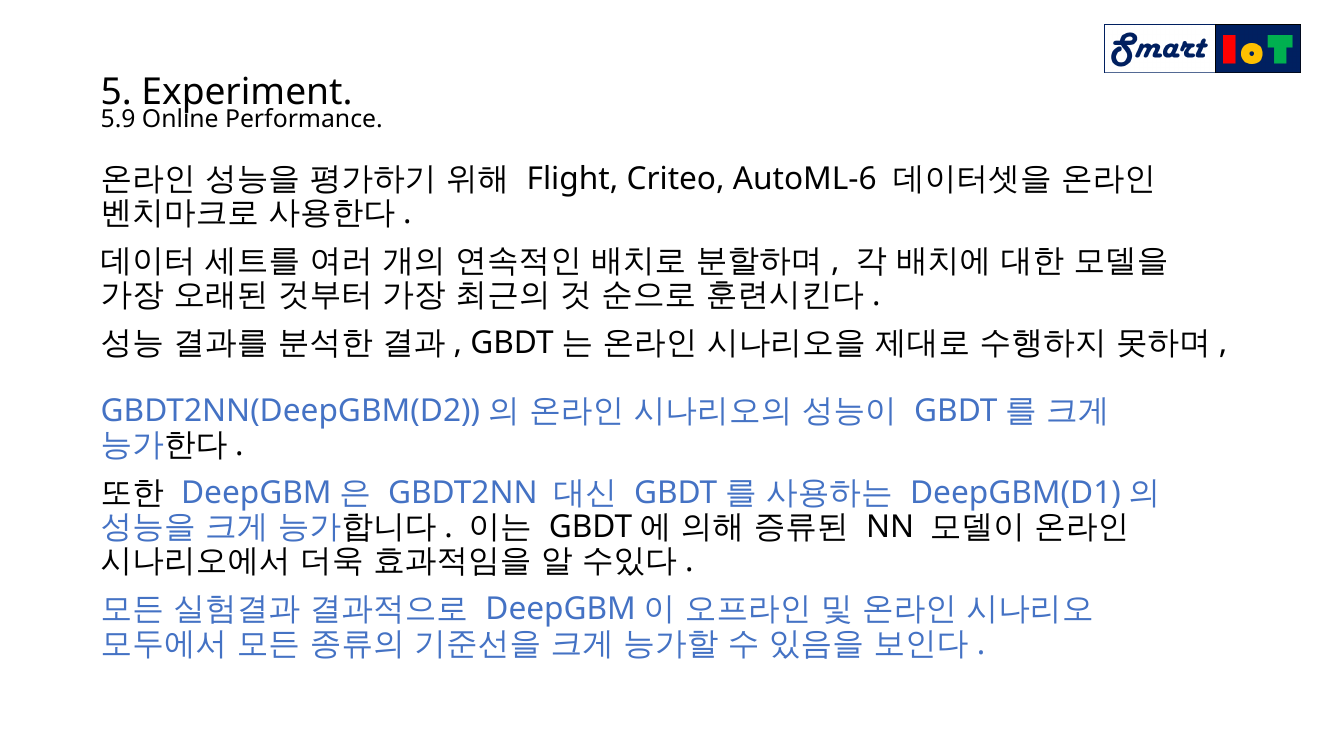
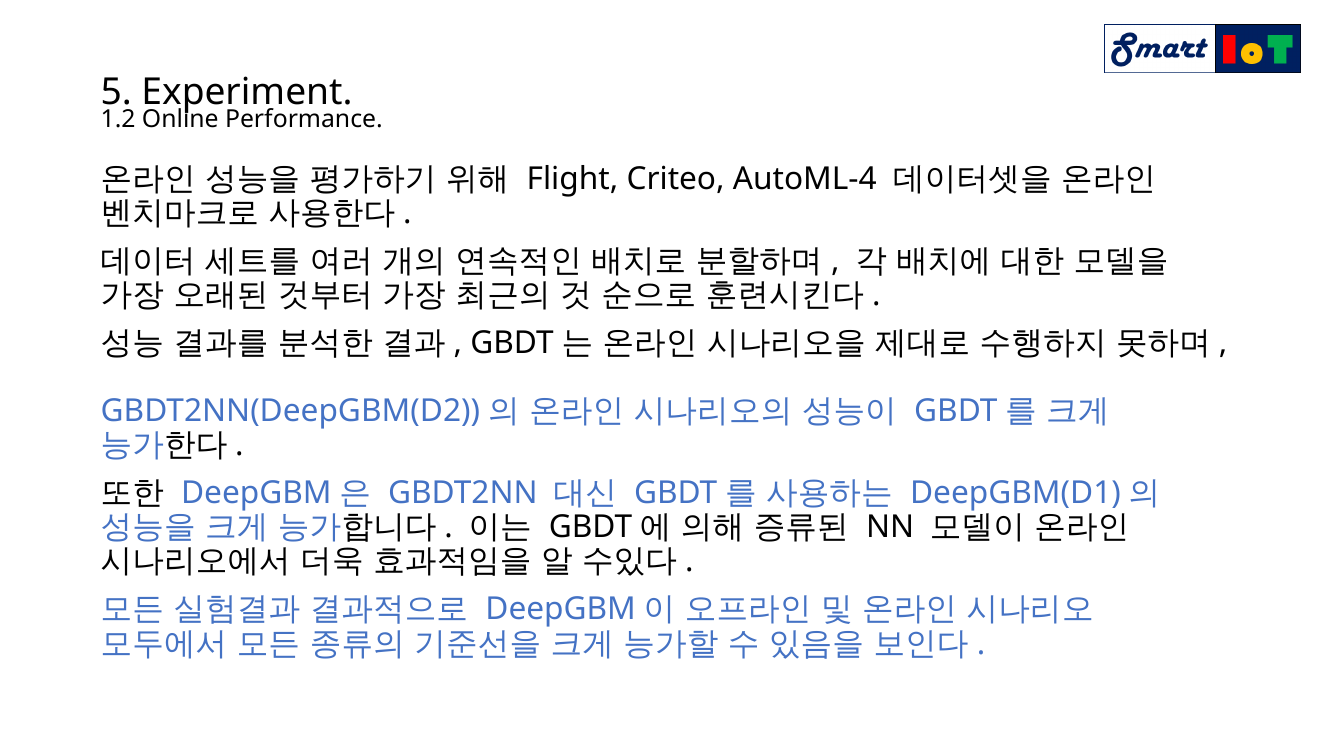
5.9: 5.9 -> 1.2 (118, 120)
AutoML-6: AutoML-6 -> AutoML-4 (805, 179)
